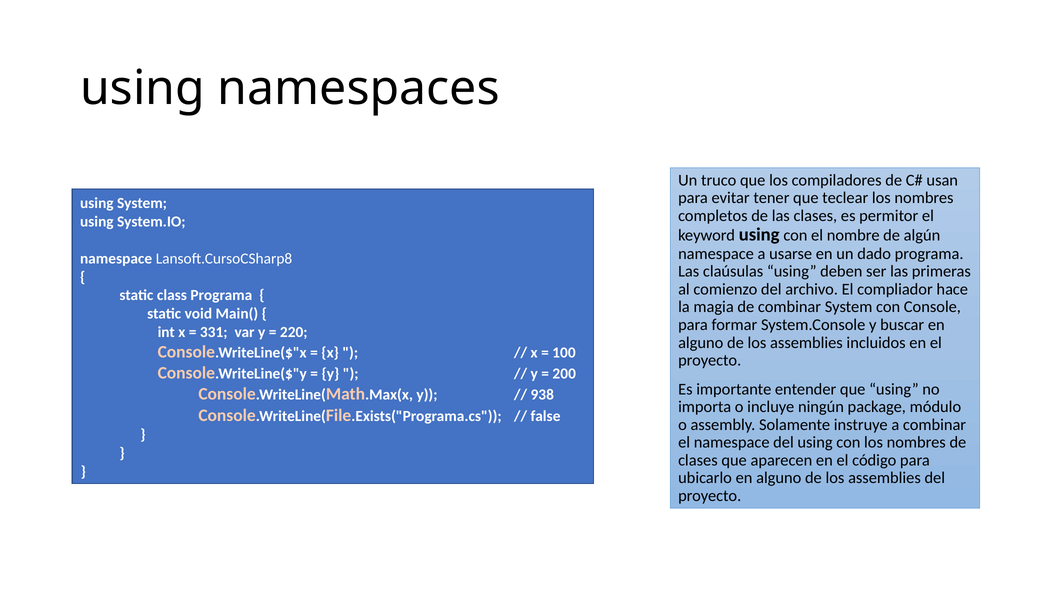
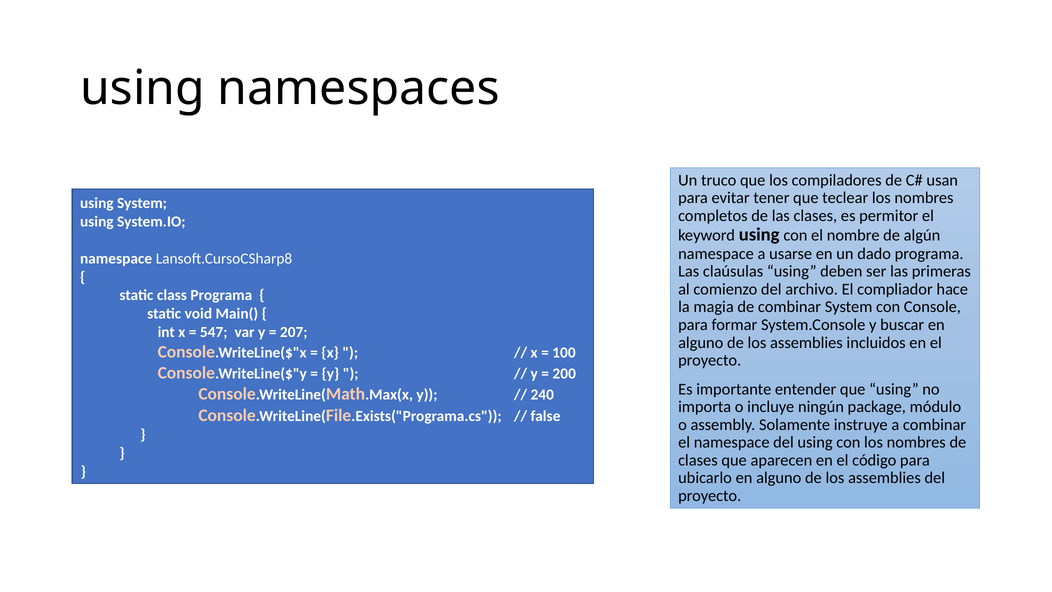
331: 331 -> 547 (214, 332)
220: 220 -> 207 (294, 332)
938: 938 -> 240 (542, 395)
